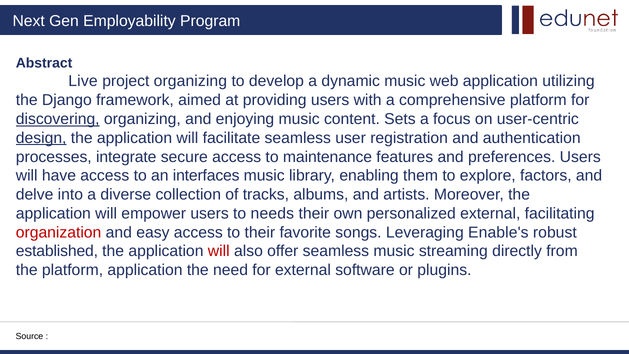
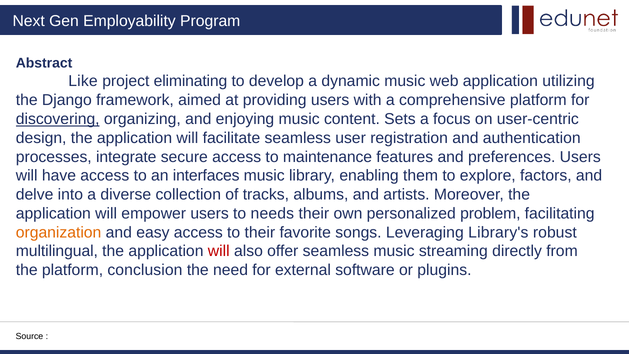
Live: Live -> Like (83, 81)
project organizing: organizing -> eliminating (190, 81)
design underline: present -> none (41, 138)
personalized external: external -> problem (490, 213)
organization colour: red -> orange (59, 232)
Enable's: Enable's -> Library's (498, 232)
established: established -> multilingual (57, 251)
platform application: application -> conclusion (145, 270)
